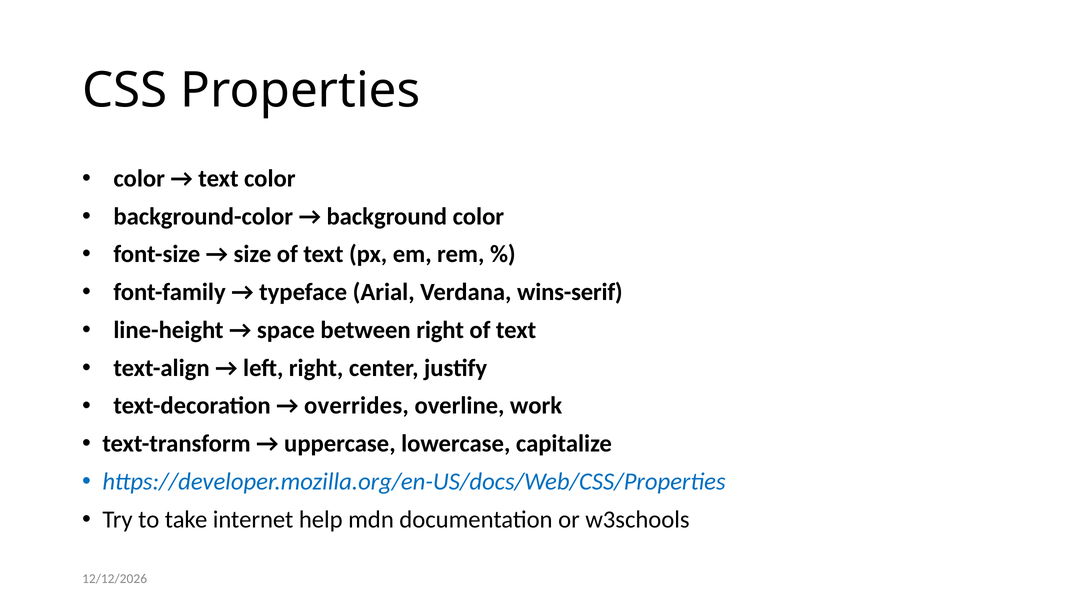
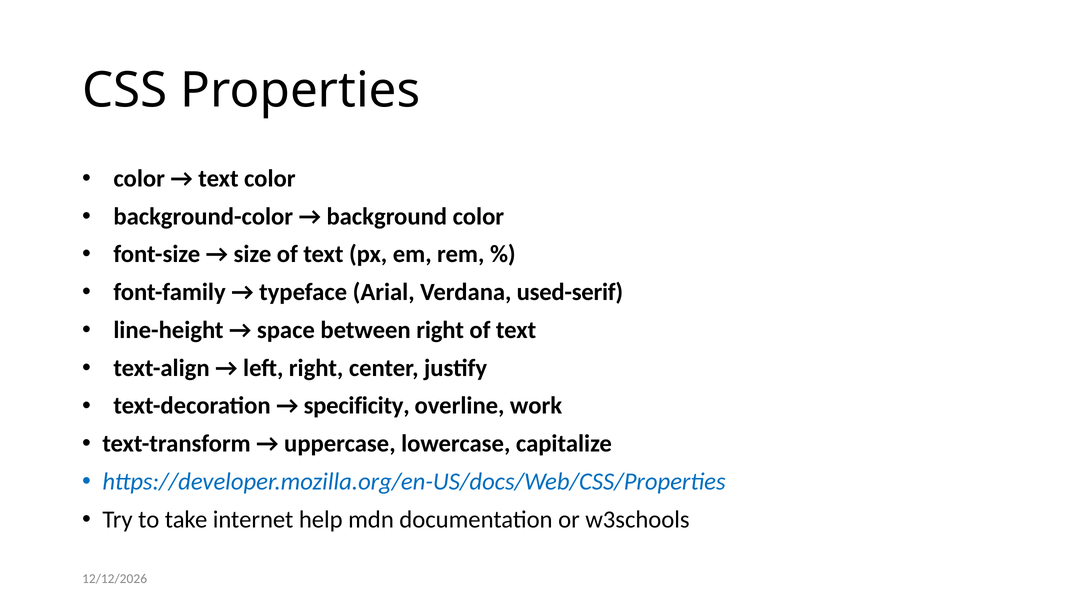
wins-serif: wins-serif -> used-serif (570, 292)
overrides: overrides -> specificity (357, 406)
